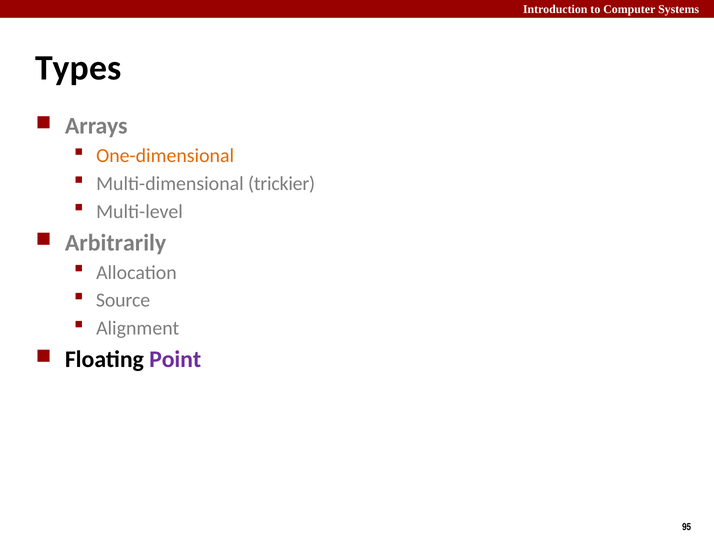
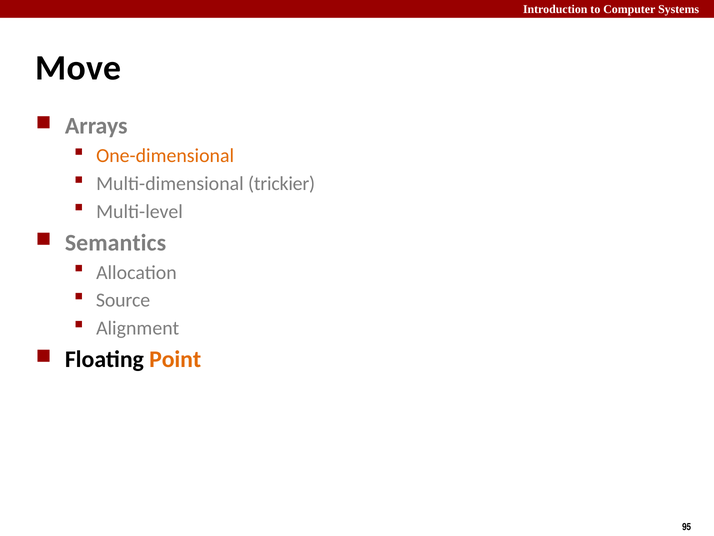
Types: Types -> Move (78, 68)
Arbitrarily: Arbitrarily -> Semantics (116, 243)
Point colour: purple -> orange (175, 359)
